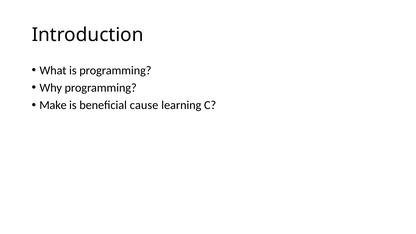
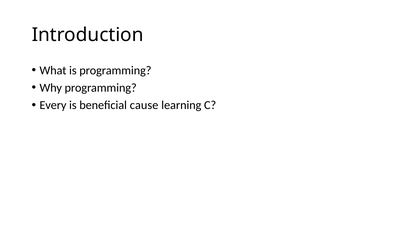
Make: Make -> Every (53, 105)
